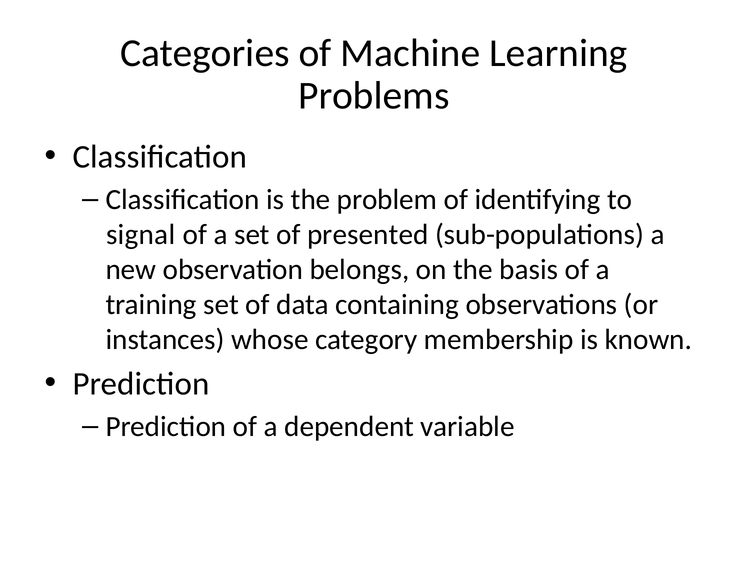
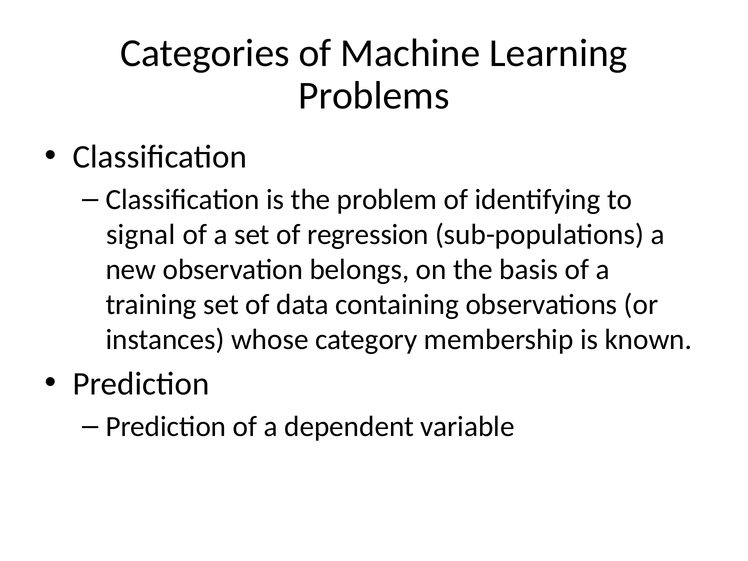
presented: presented -> regression (368, 235)
